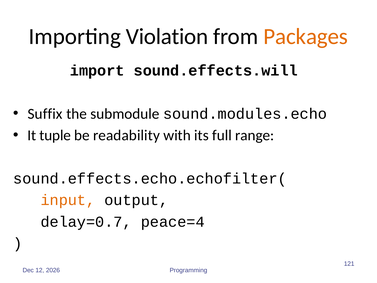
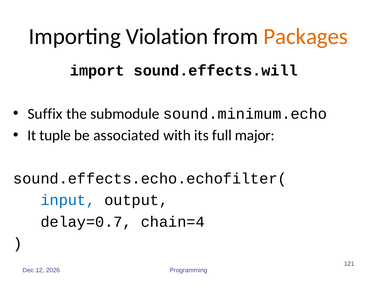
sound.modules.echo: sound.modules.echo -> sound.minimum.echo (245, 114)
readability: readability -> associated (126, 135)
range: range -> major (255, 135)
input colour: orange -> blue (68, 200)
peace=4: peace=4 -> chain=4 (173, 222)
